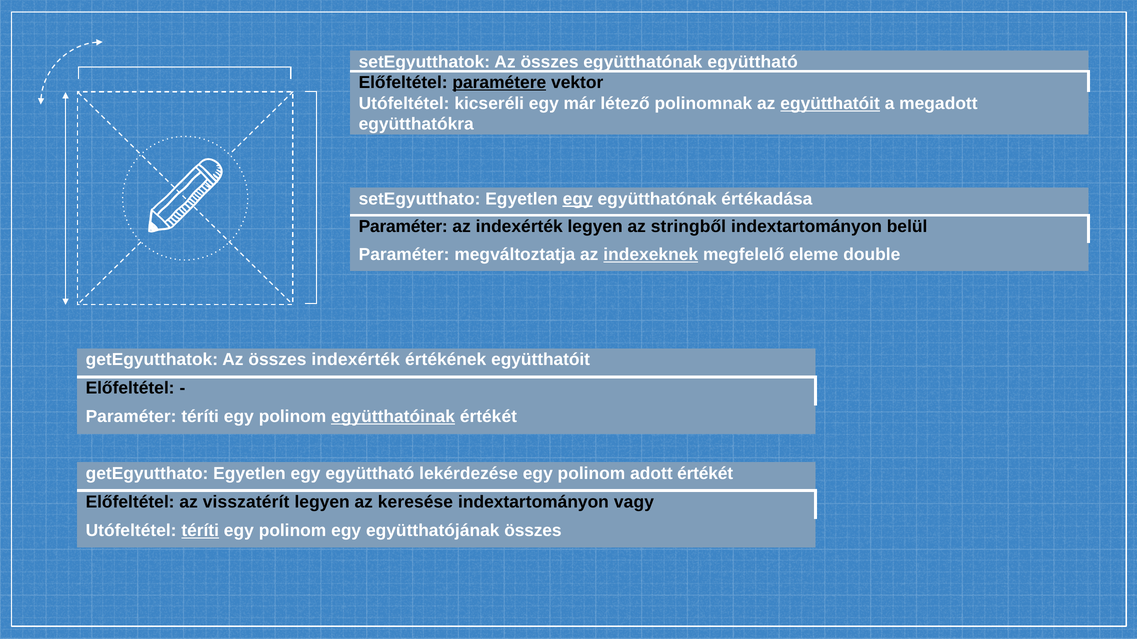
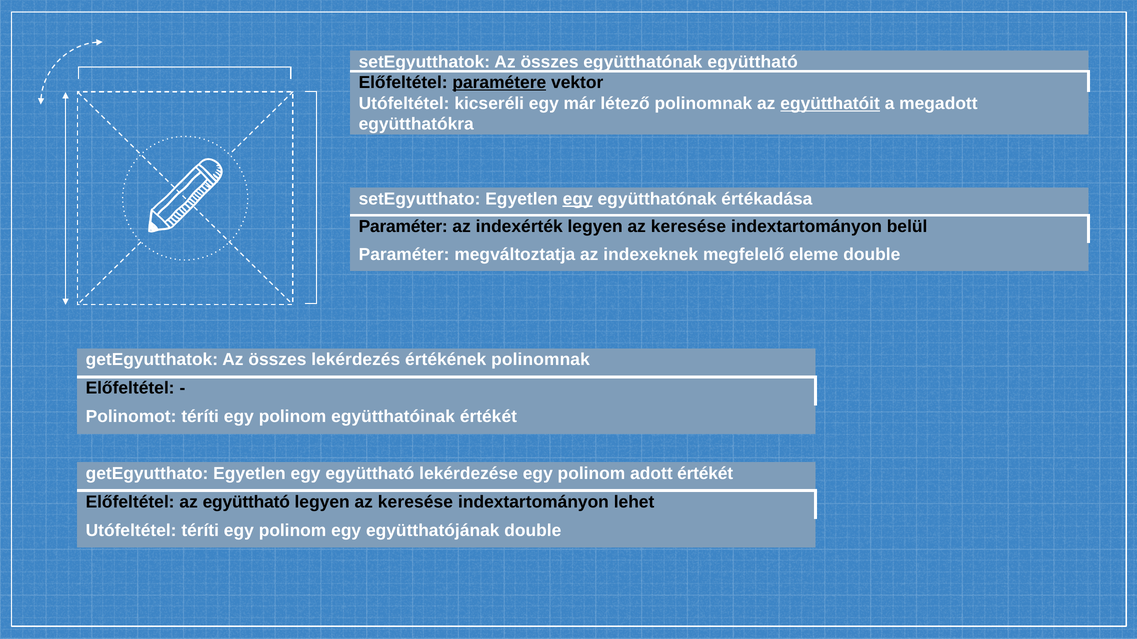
indexérték legyen az stringből: stringből -> keresése (688, 227)
indexeknek underline: present -> none (651, 255)
összes indexérték: indexérték -> lekérdezés (356, 360)
értékének együtthatóit: együtthatóit -> polinomnak (541, 360)
Paraméter: Paraméter -> Polinomot (131, 417)
együtthatóinak underline: present -> none (393, 417)
az visszatérít: visszatérít -> együttható (246, 502)
vagy: vagy -> lehet (634, 502)
téríti underline: present -> none (200, 531)
együtthatójának összes: összes -> double (533, 531)
